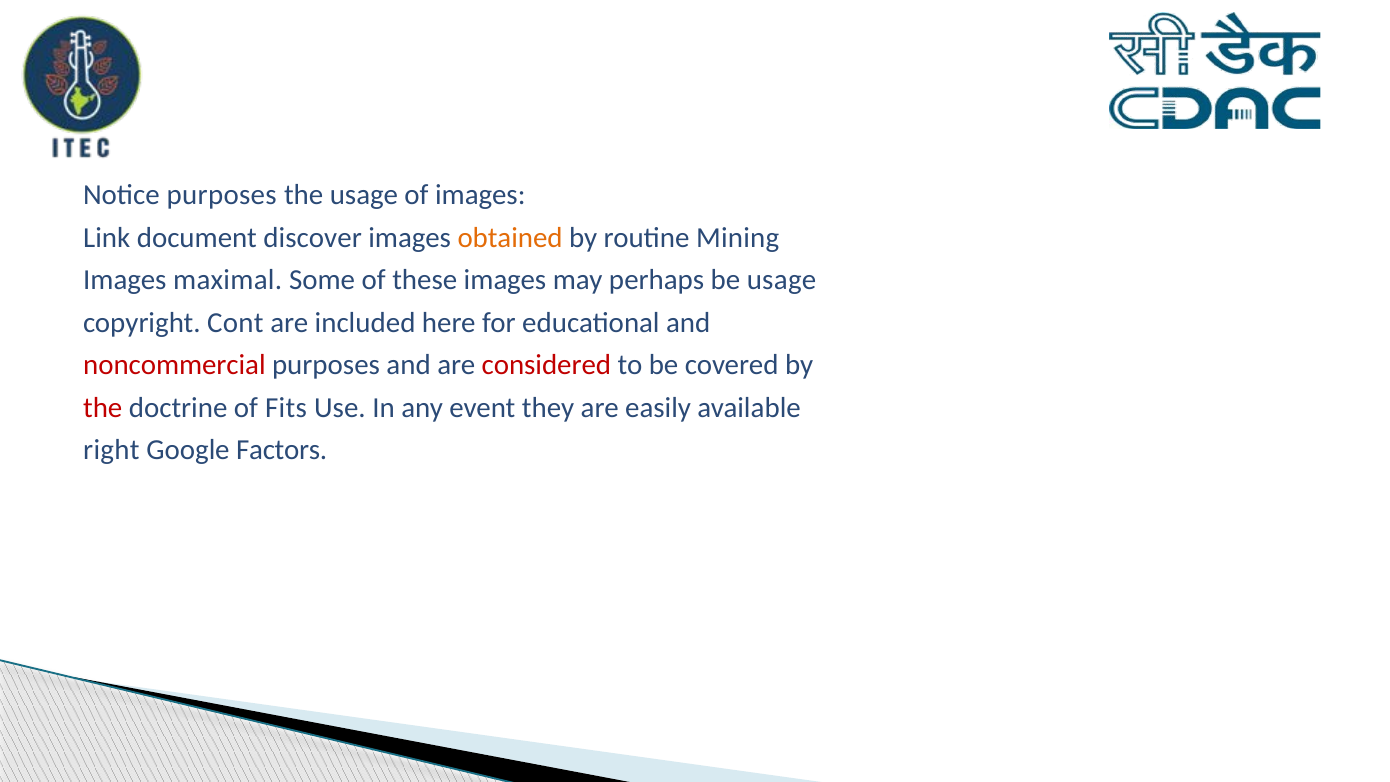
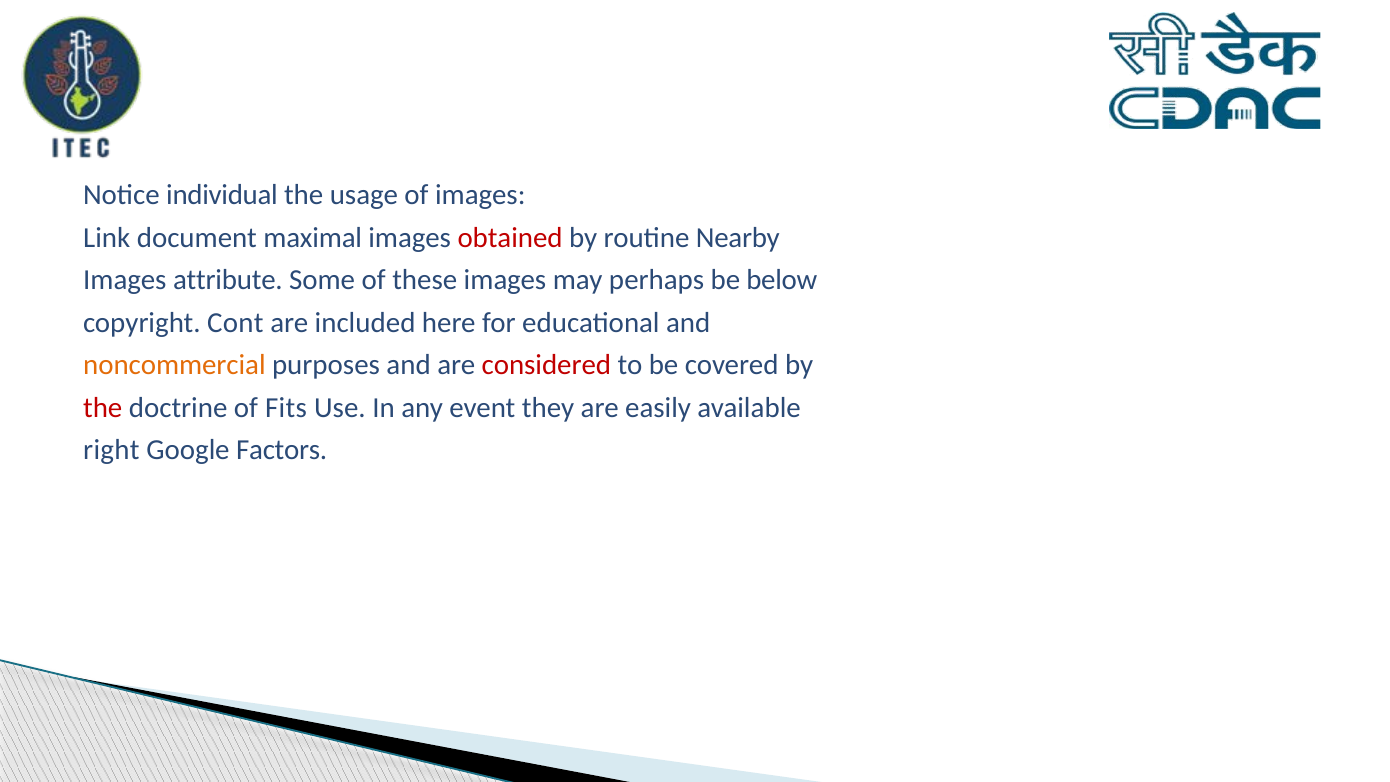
Notice purposes: purposes -> individual (222, 195)
discover: discover -> maximal (313, 238)
obtained colour: orange -> red (510, 238)
Mining: Mining -> Nearby (738, 238)
maximal: maximal -> attribute (228, 280)
be usage: usage -> below (782, 280)
noncommercial colour: red -> orange (174, 365)
